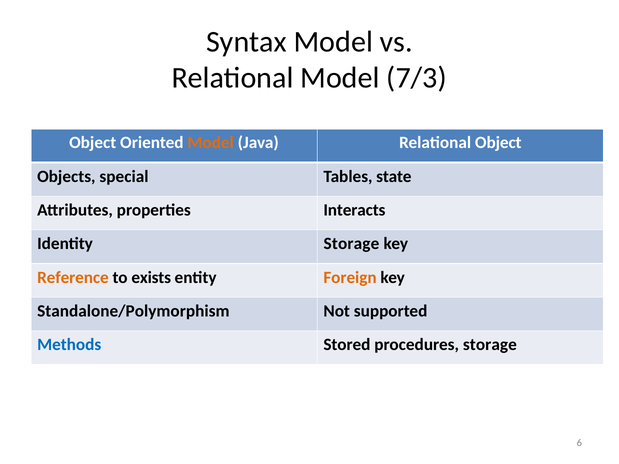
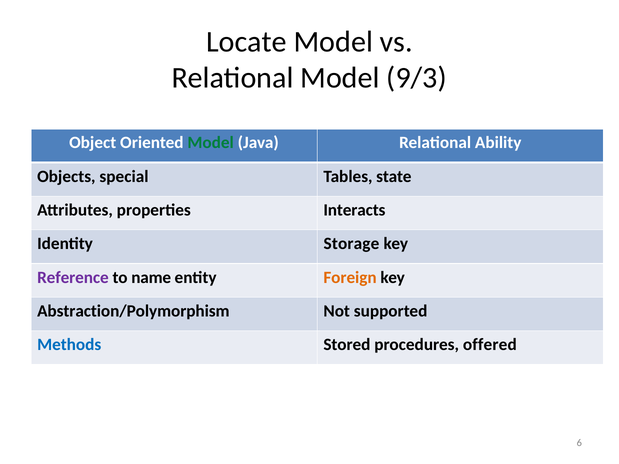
Syntax: Syntax -> Locate (247, 42)
7/3: 7/3 -> 9/3 (417, 78)
Model colour: orange -> green (211, 143)
Relational Object: Object -> Ability (498, 143)
Reference colour: orange -> purple (73, 278)
exists: exists -> name (151, 278)
Standalone/Polymorphism: Standalone/Polymorphism -> Abstraction/Polymorphism (133, 311)
procedures storage: storage -> offered (490, 345)
